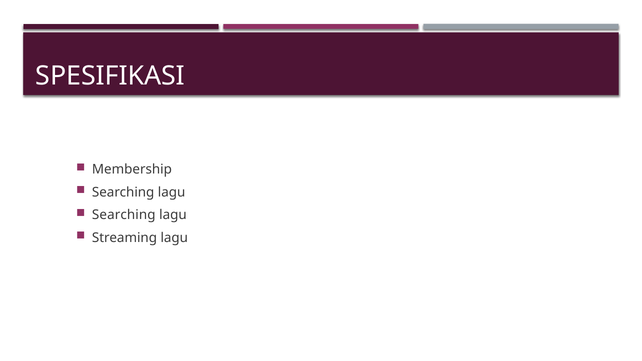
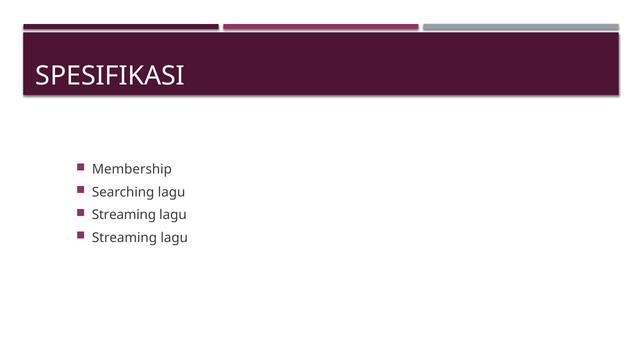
Searching: Searching -> Streaming (124, 215)
